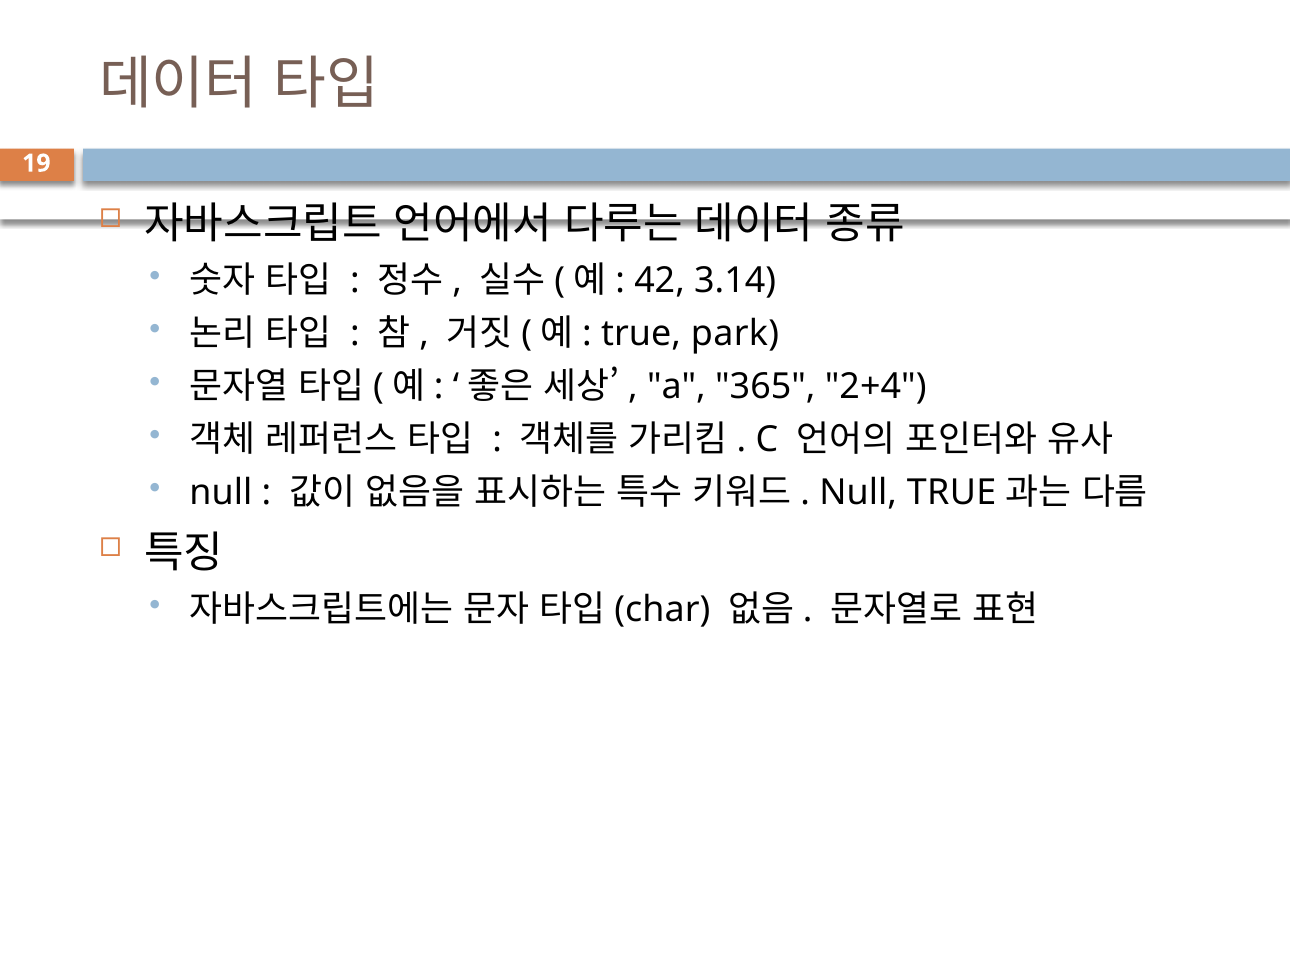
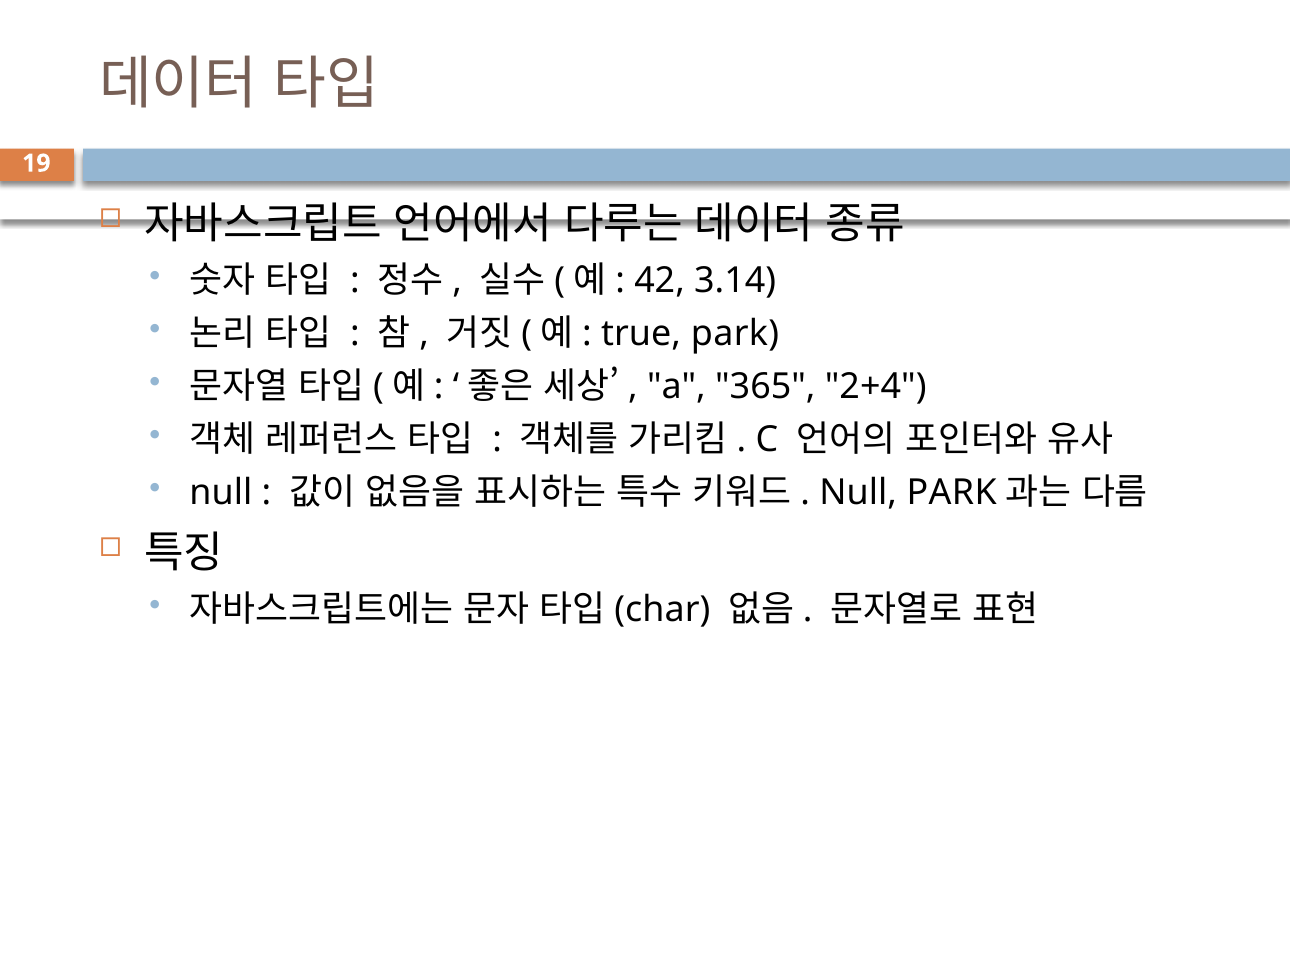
Null TRUE: TRUE -> PARK (952, 492)
